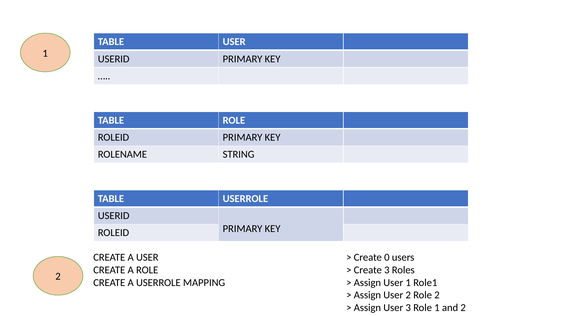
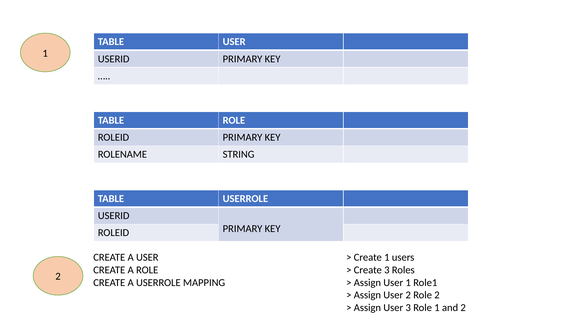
Create 0: 0 -> 1 (387, 257)
